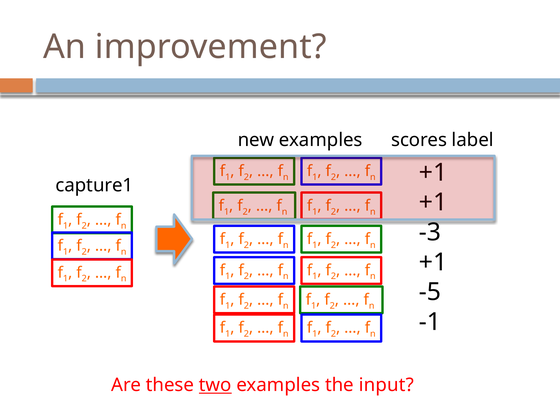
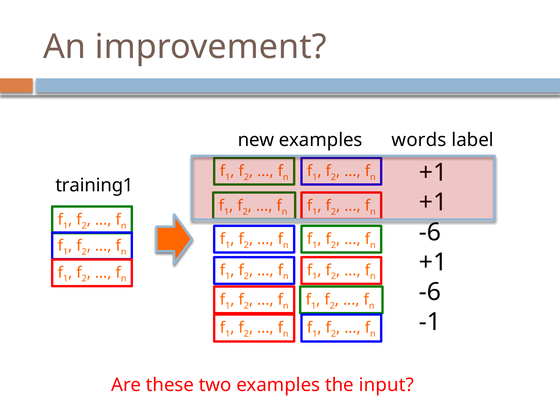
scores: scores -> words (419, 140)
capture1: capture1 -> training1 (95, 185)
-3: -3 -> -6 (430, 232)
-5: -5 -> -6 (430, 292)
two underline: present -> none (215, 385)
